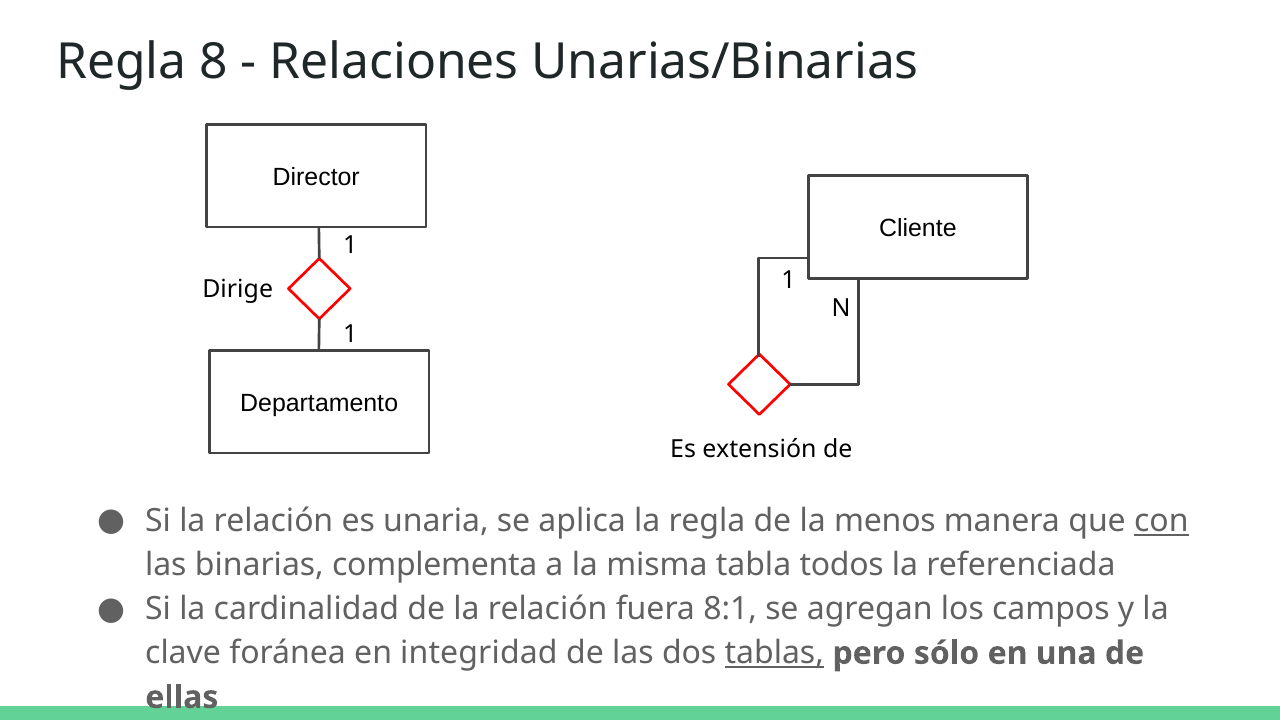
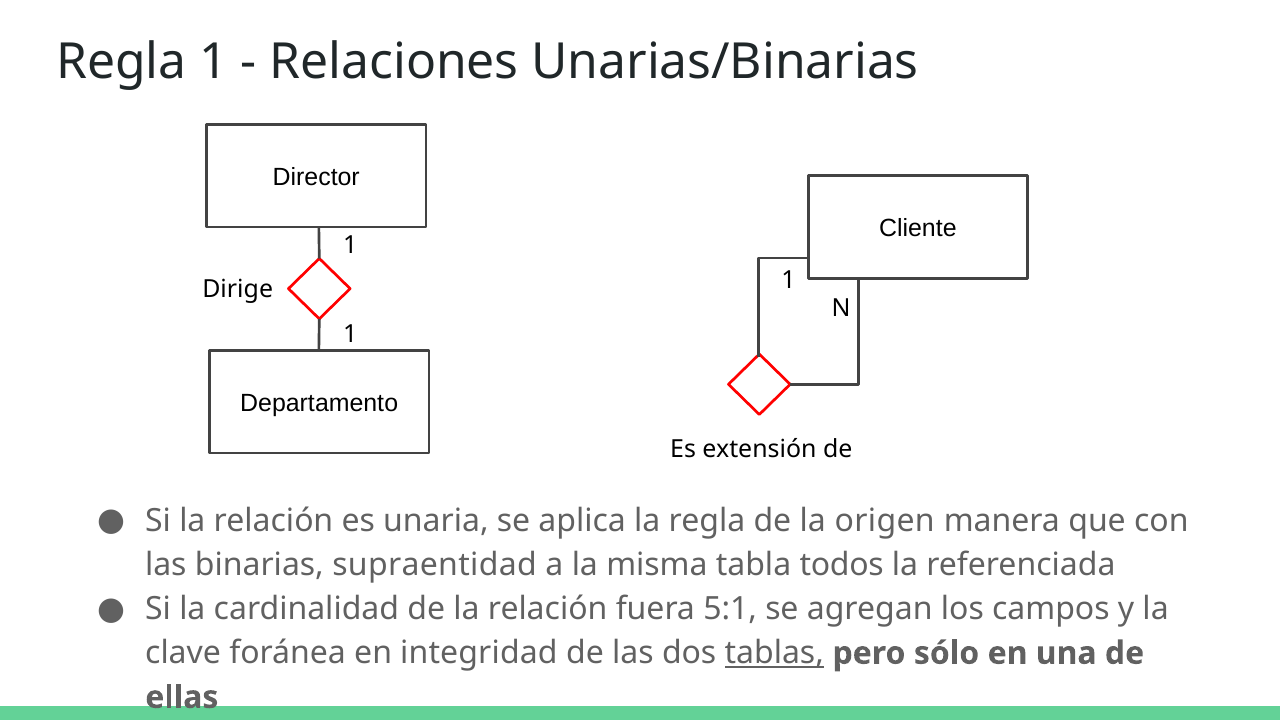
Regla 8: 8 -> 1 (214, 62)
menos: menos -> origen (885, 521)
con underline: present -> none (1161, 521)
complementa: complementa -> supraentidad (434, 565)
8:1: 8:1 -> 5:1 (730, 609)
